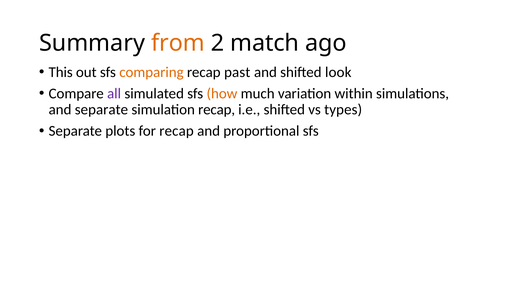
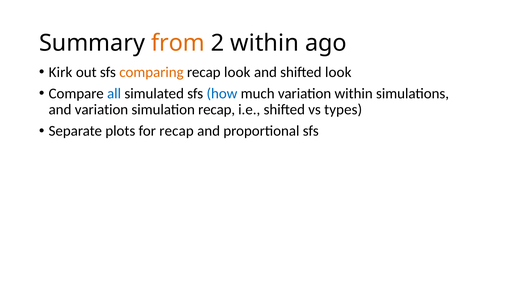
2 match: match -> within (265, 43)
This: This -> Kirk (61, 72)
recap past: past -> look (237, 72)
all colour: purple -> blue (114, 94)
how colour: orange -> blue (222, 94)
and separate: separate -> variation (101, 110)
